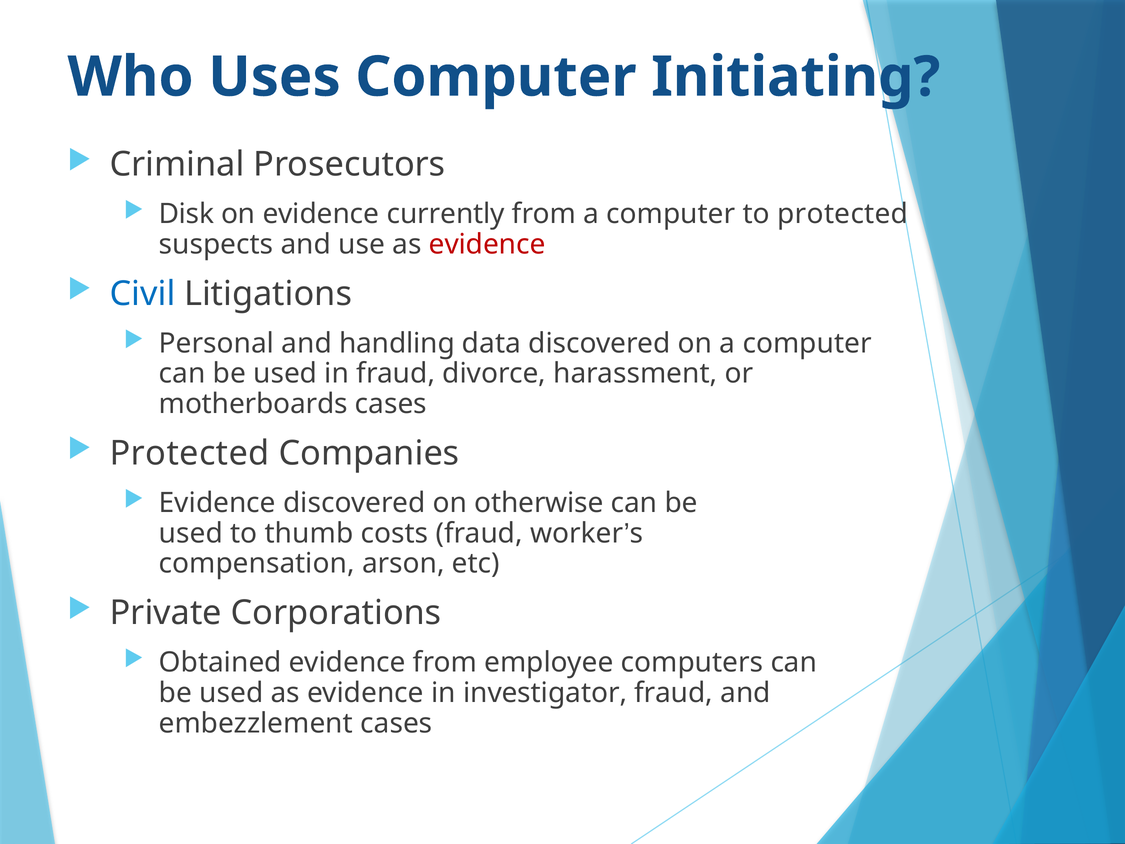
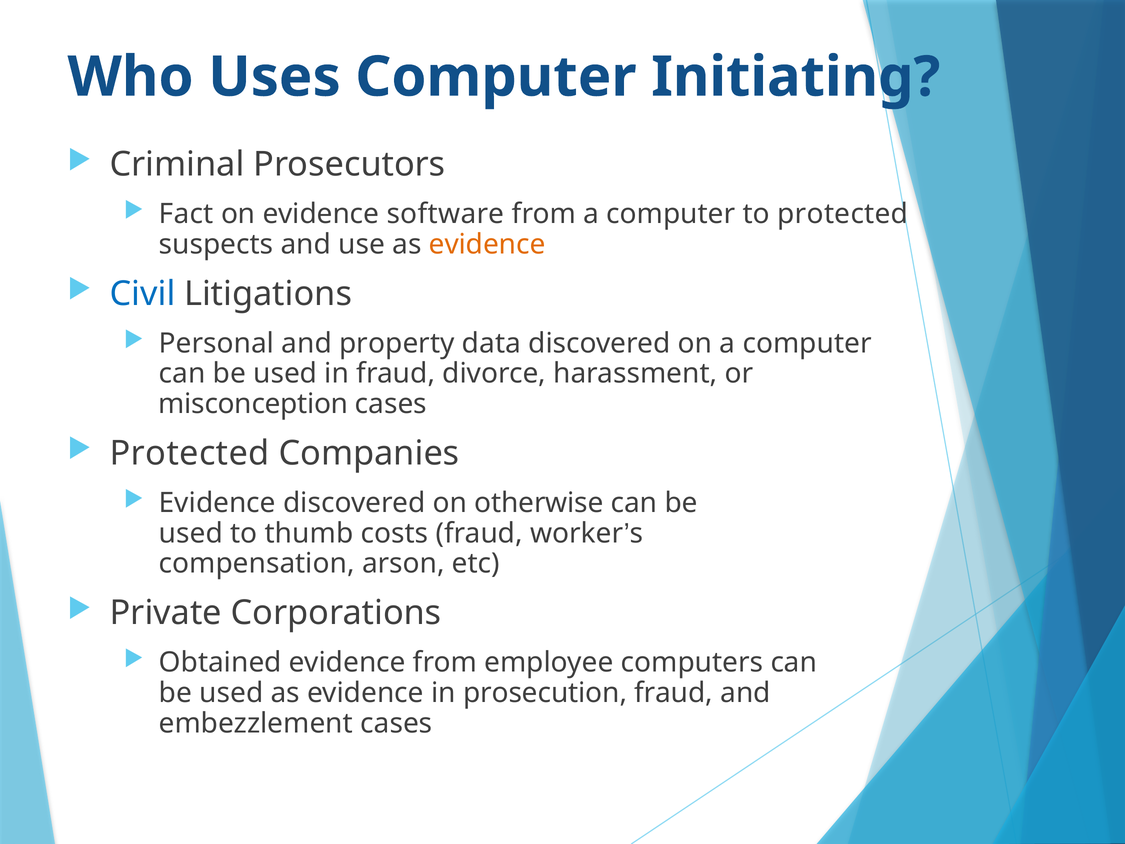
Disk: Disk -> Fact (186, 214)
currently: currently -> software (446, 214)
evidence colour: red -> orange (487, 244)
handling: handling -> property (397, 343)
motherboards: motherboards -> misconception (253, 404)
investigator: investigator -> prosecution (545, 693)
